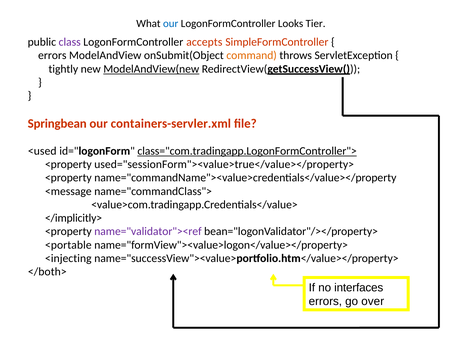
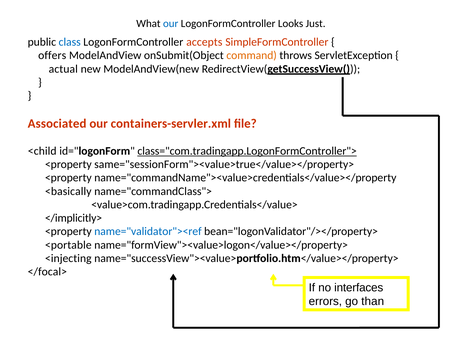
Tier: Tier -> Just (316, 23)
class colour: purple -> blue (70, 42)
errors: errors -> offers (52, 55)
tightly: tightly -> actual (63, 69)
ModelAndView(new underline: present -> none (151, 69)
Springbean: Springbean -> Associated (57, 123)
<used: <used -> <child (42, 151)
used="sessionForm"><value>true</value></property>: used="sessionForm"><value>true</value></property> -> same="sessionForm"><value>true</value></property> (224, 164)
<message: <message -> <basically (68, 191)
name="validator"><ref colour: purple -> blue (148, 231)
</both>: </both> -> </focal> (47, 271)
over: over -> than (373, 301)
